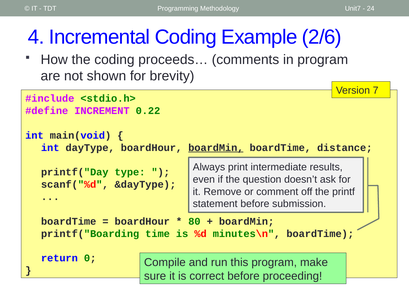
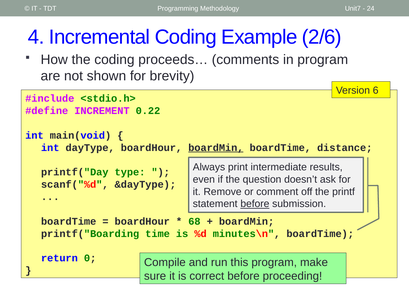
7: 7 -> 6 (376, 90)
before underline: none -> present (255, 204)
80: 80 -> 68 (194, 221)
